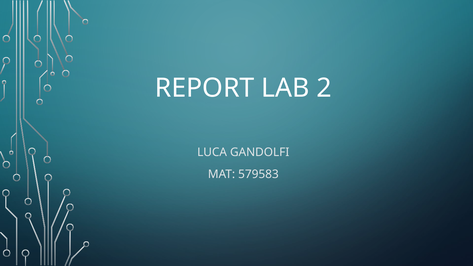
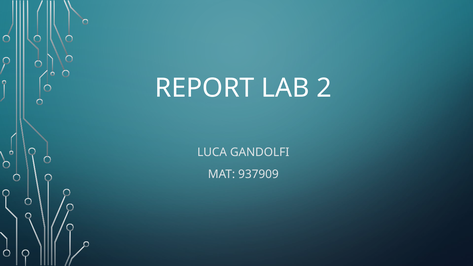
579583: 579583 -> 937909 (258, 174)
